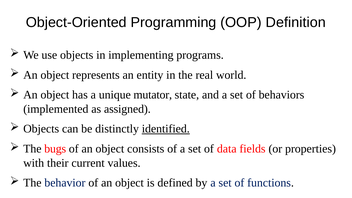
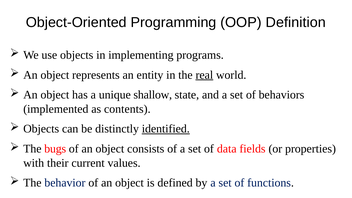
real underline: none -> present (204, 75)
mutator: mutator -> shallow (153, 95)
assigned: assigned -> contents (127, 109)
